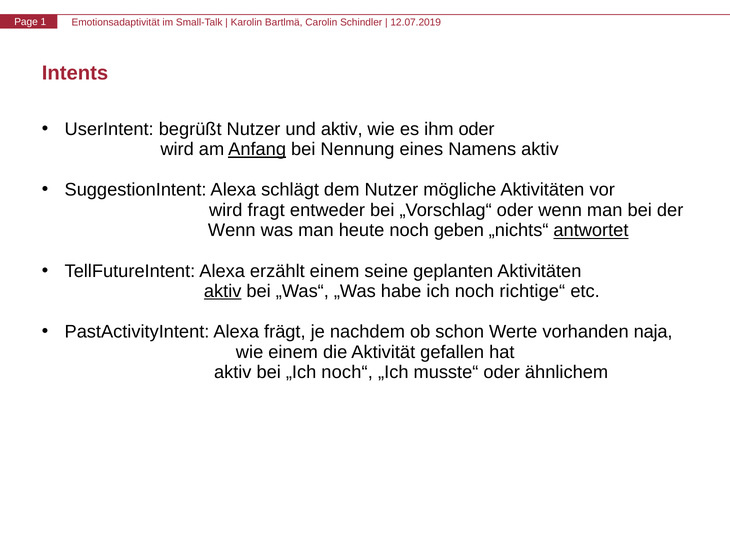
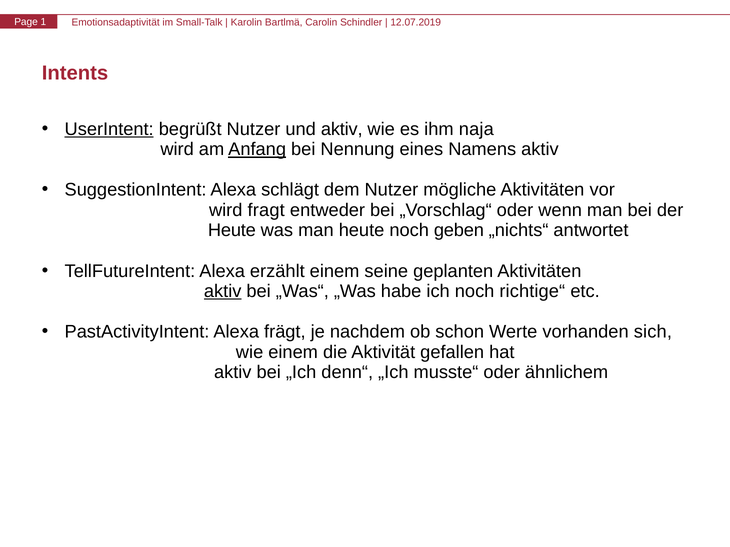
UserIntent underline: none -> present (109, 129)
ihm oder: oder -> naja (476, 129)
Wenn: Wenn -> Heute (232, 231)
antwortet underline: present -> none (591, 231)
naja: naja -> sich (653, 332)
noch“: noch“ -> denn“ (347, 373)
